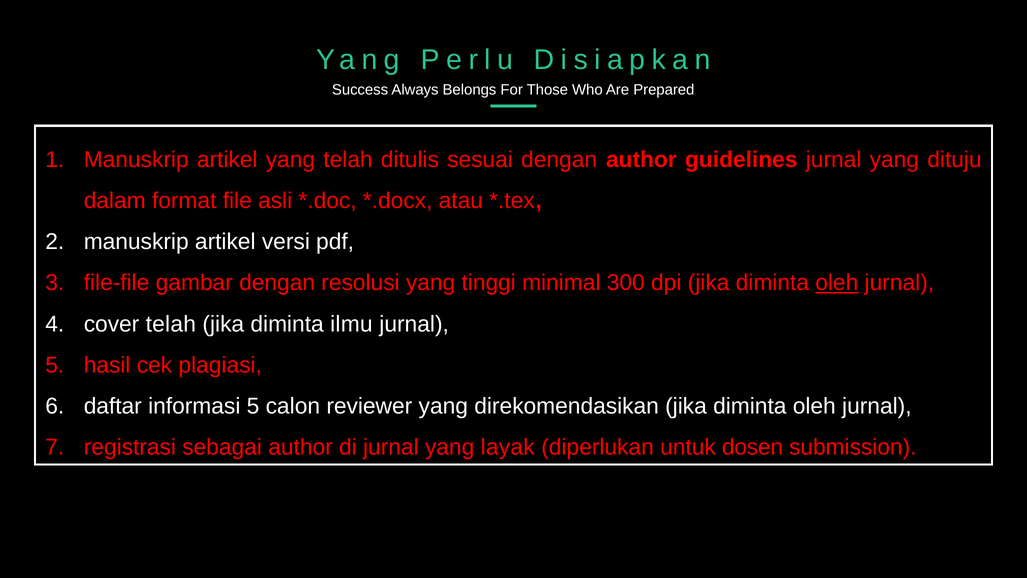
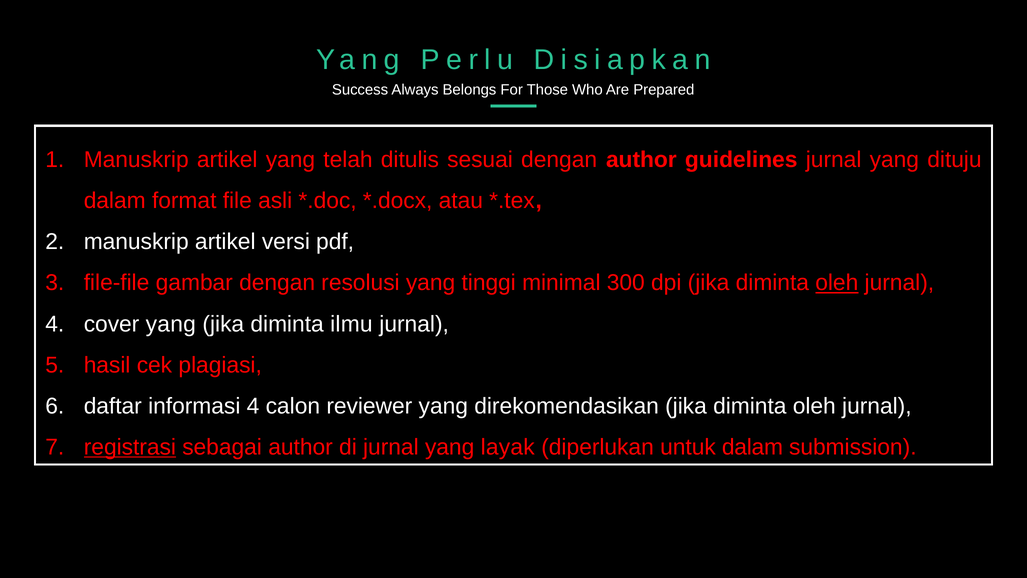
cover telah: telah -> yang (171, 324)
informasi 5: 5 -> 4 (253, 406)
registrasi underline: none -> present (130, 447)
untuk dosen: dosen -> dalam (752, 447)
